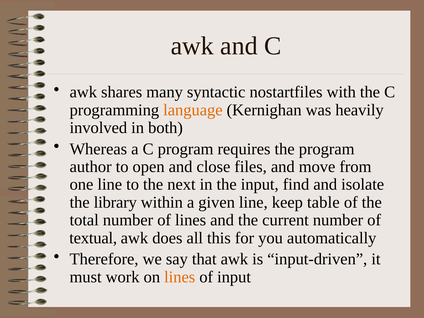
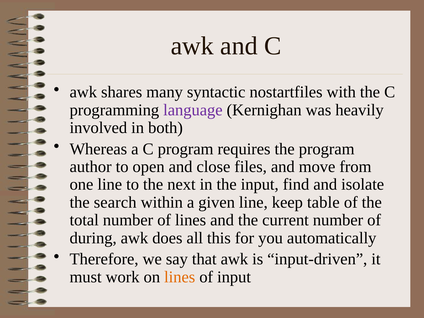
language colour: orange -> purple (193, 110)
library: library -> search (115, 202)
textual: textual -> during (93, 238)
